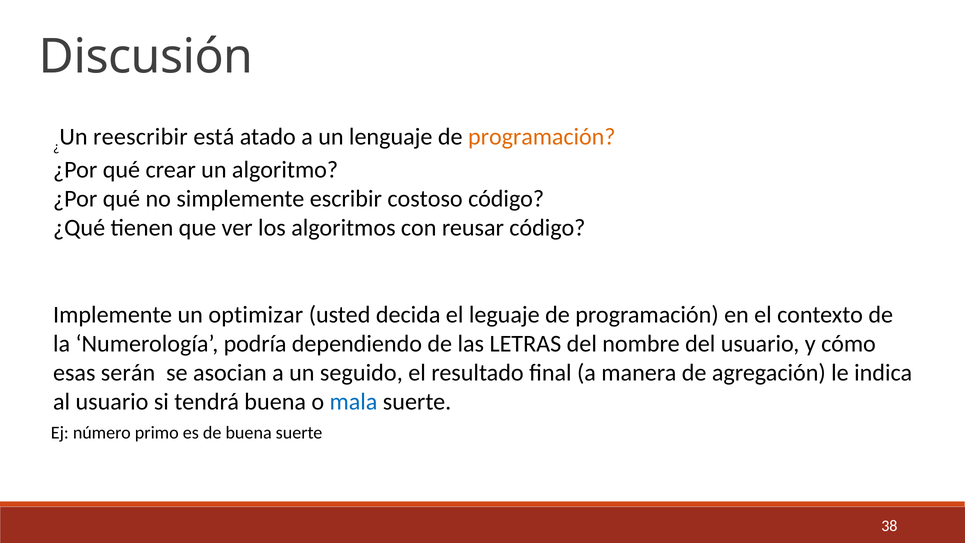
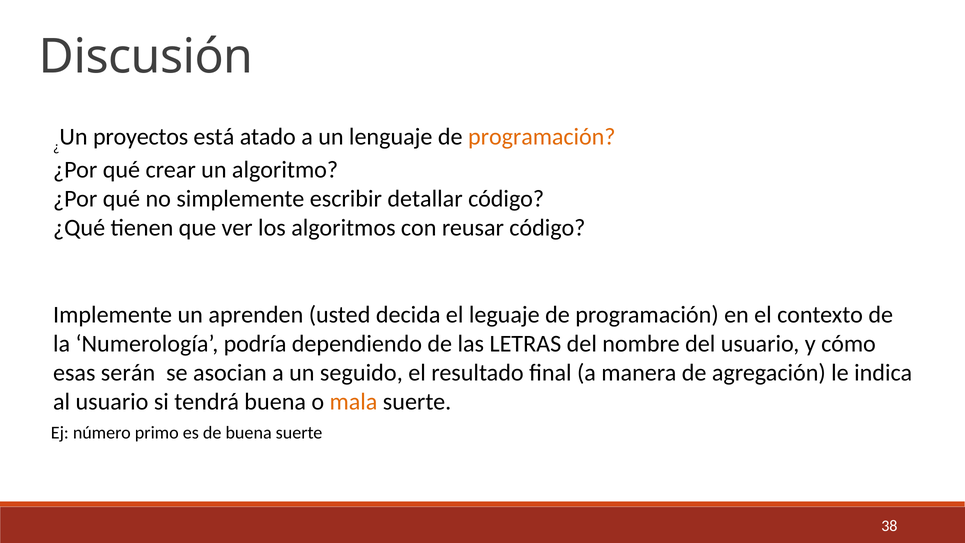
reescribir: reescribir -> proyectos (141, 137)
costoso: costoso -> detallar (425, 199)
optimizar: optimizar -> aprenden (256, 315)
mala colour: blue -> orange (354, 401)
